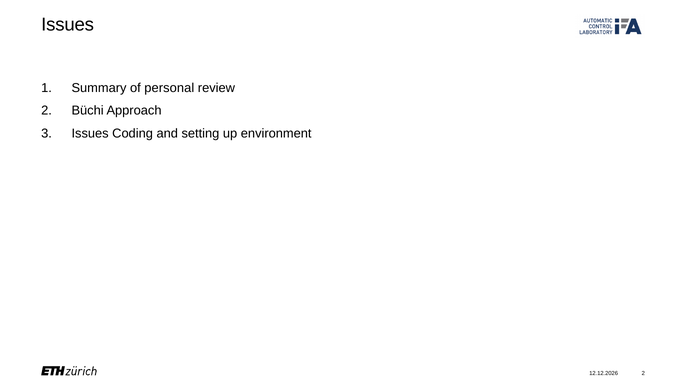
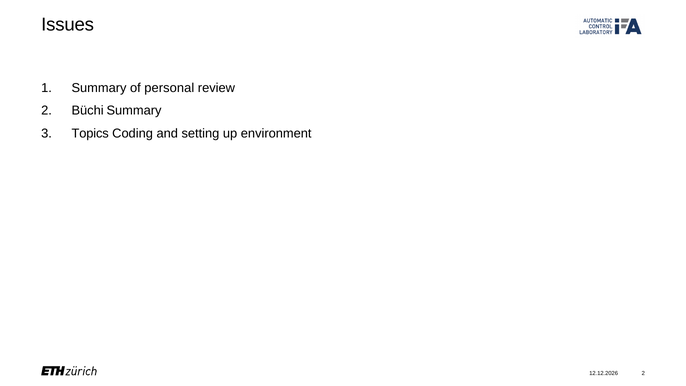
Büchi Approach: Approach -> Summary (134, 111)
Issues: Issues -> Topics (90, 133)
